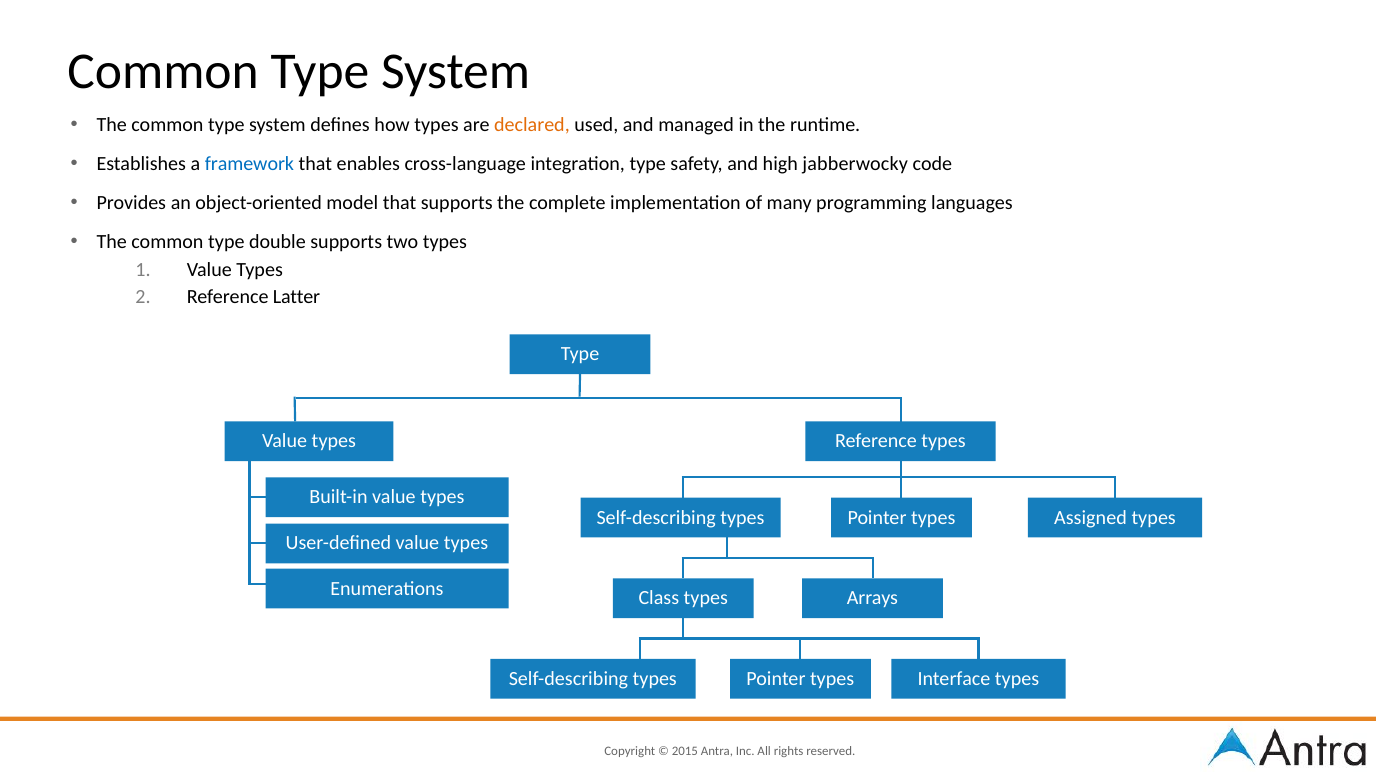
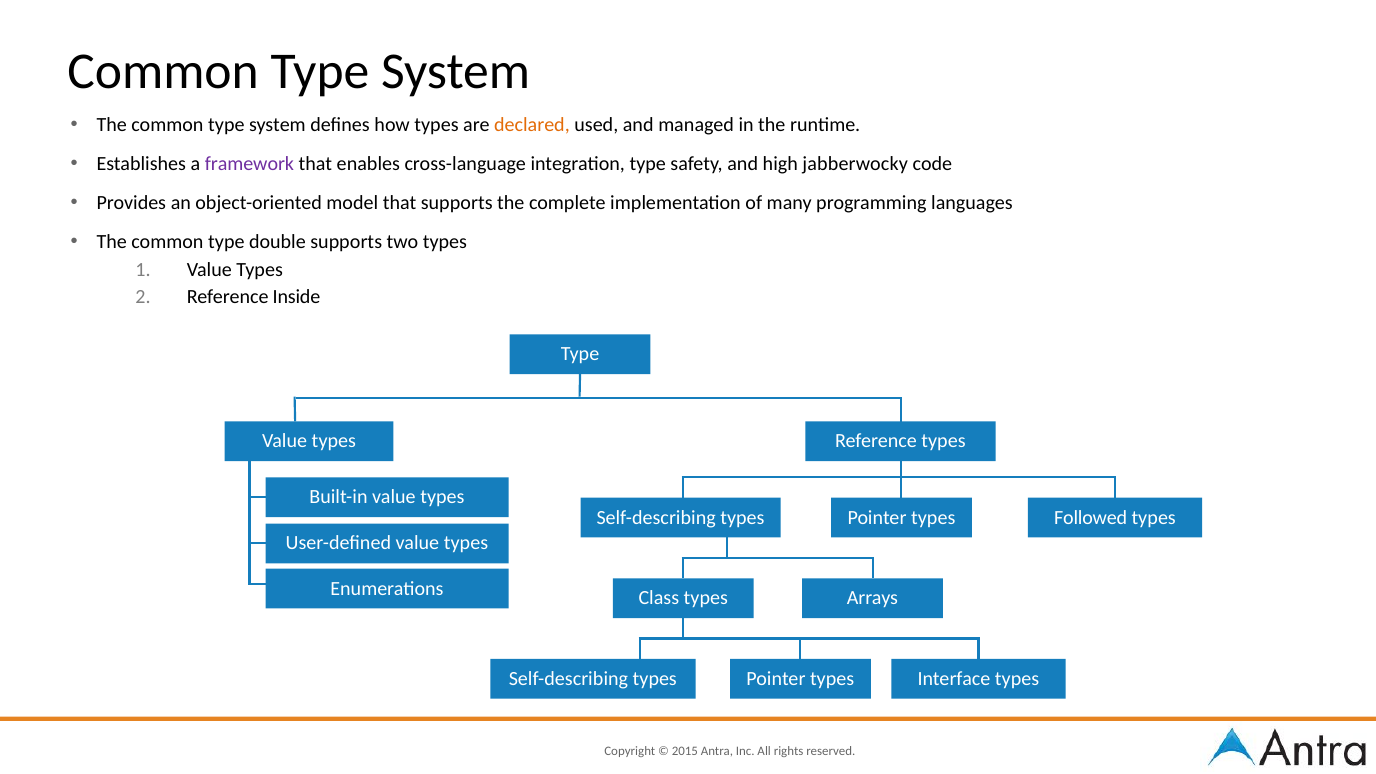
framework colour: blue -> purple (249, 164)
Latter: Latter -> Inside (297, 297)
Assigned: Assigned -> Followed (1091, 518)
